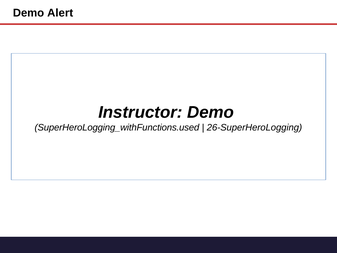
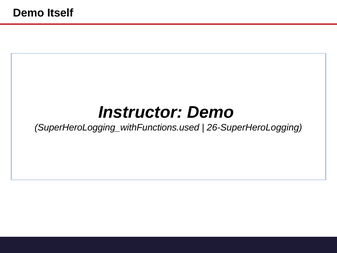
Alert: Alert -> Itself (60, 13)
